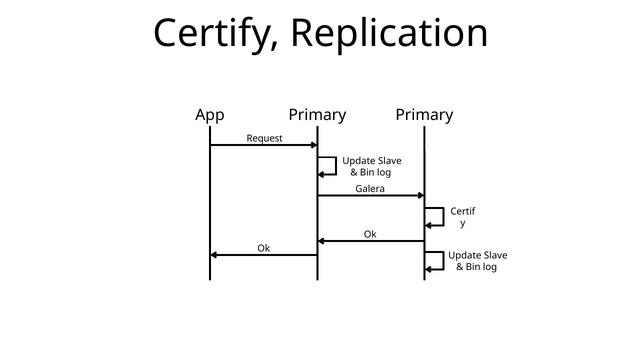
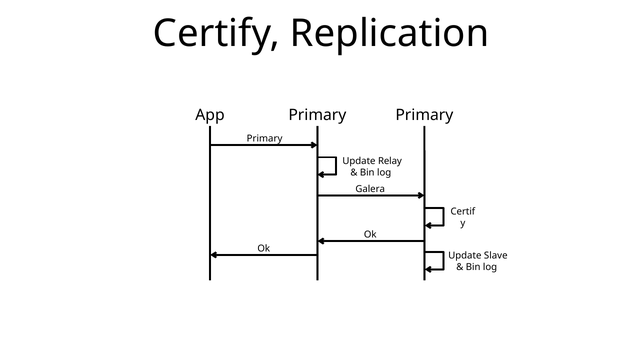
Request: Request -> Primary (265, 138)
Slave: Slave -> Relay (390, 161)
